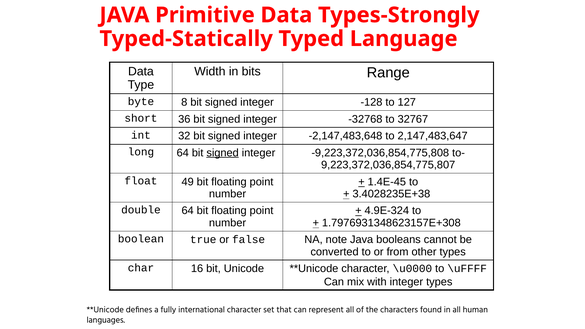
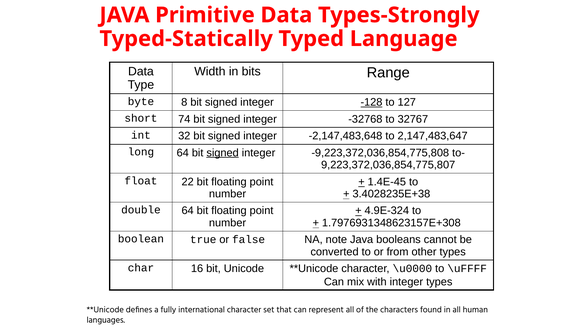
-128 underline: none -> present (371, 102)
36: 36 -> 74 (184, 119)
49: 49 -> 22 (188, 182)
